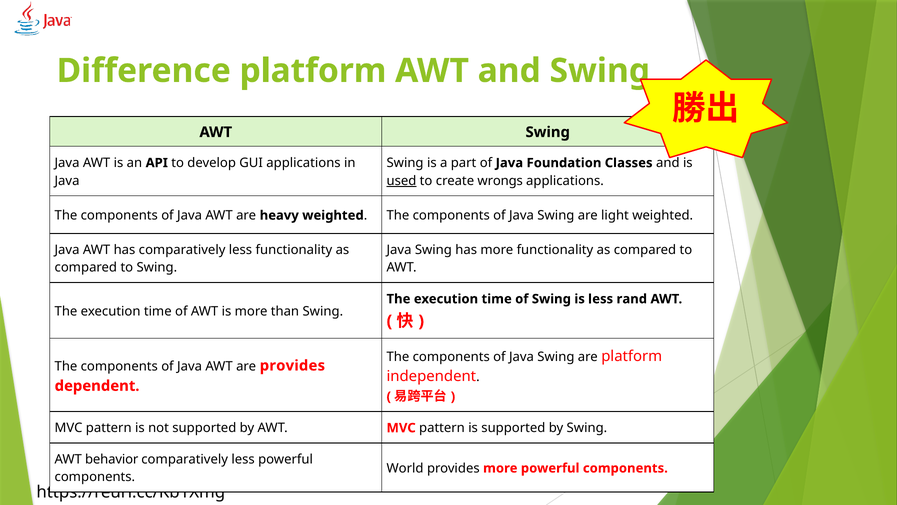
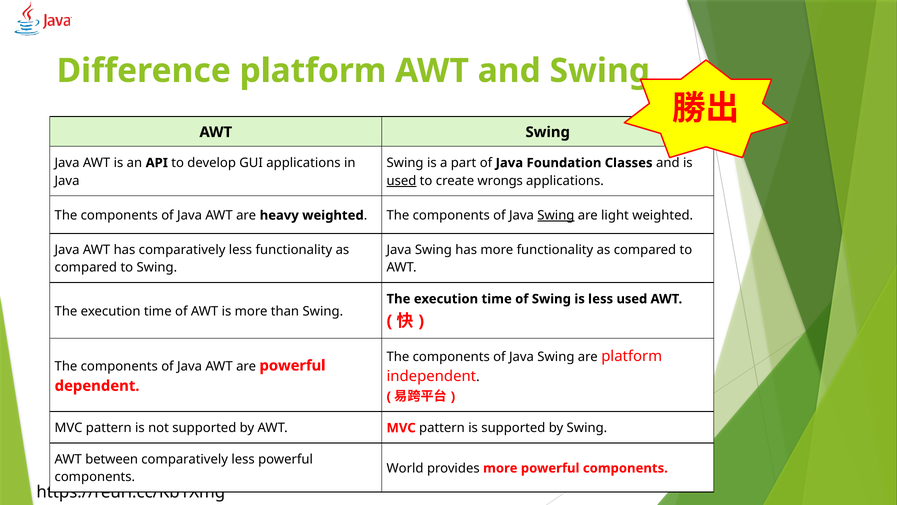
Swing underline: none -> present (556, 215)
less rand: rand -> used (632, 299)
are provides: provides -> powerful (293, 365)
behavior: behavior -> between (112, 459)
